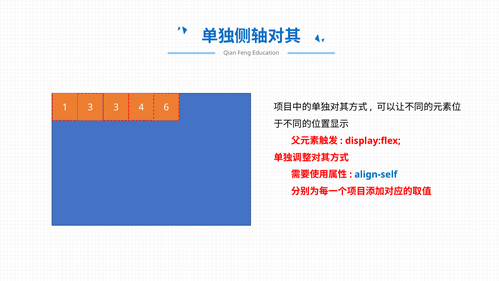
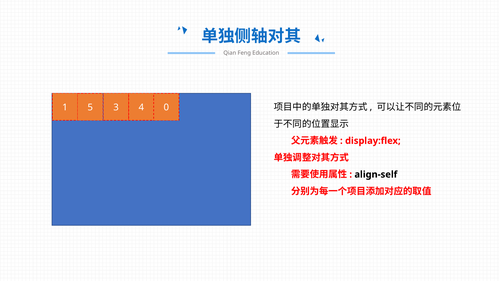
1 3: 3 -> 5 (90, 107)
6: 6 -> 0 (166, 107)
align-self colour: blue -> black (376, 174)
